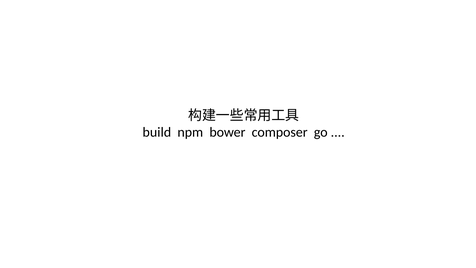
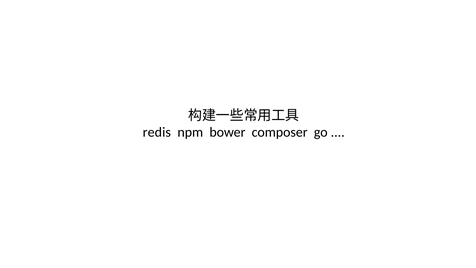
build: build -> redis (157, 132)
